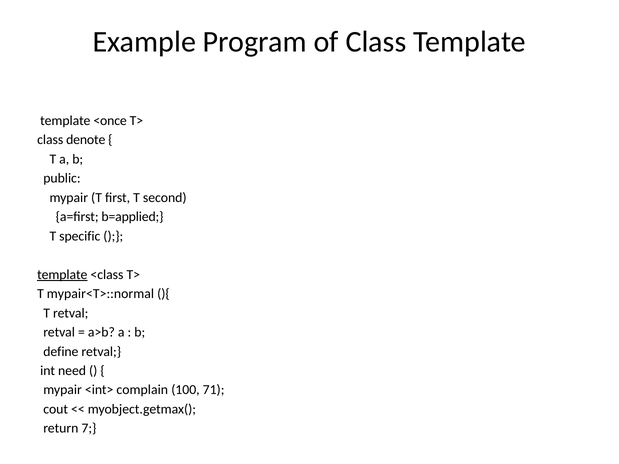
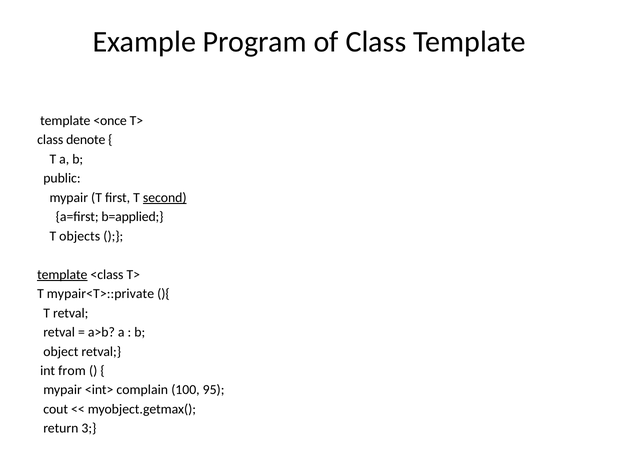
second underline: none -> present (165, 198)
specific: specific -> objects (80, 236)
mypair<T>::normal: mypair<T>::normal -> mypair<T>::private (100, 294)
define: define -> object (61, 352)
need: need -> from (72, 371)
71: 71 -> 95 (214, 390)
7: 7 -> 3 (89, 429)
